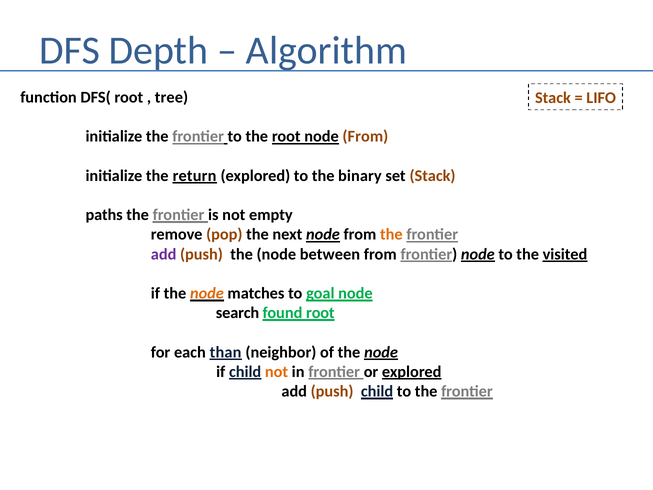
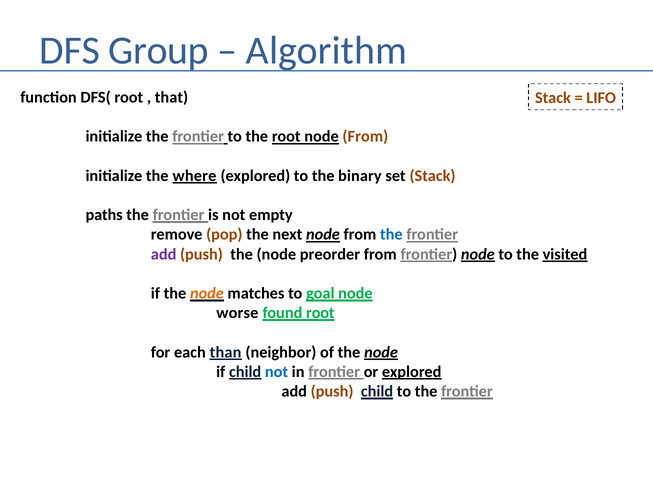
Depth: Depth -> Group (159, 51)
tree: tree -> that (171, 97)
return: return -> where (195, 176)
the colour: orange -> blue (391, 234)
between: between -> preorder (330, 254)
search: search -> worse (237, 313)
not colour: orange -> blue (277, 372)
